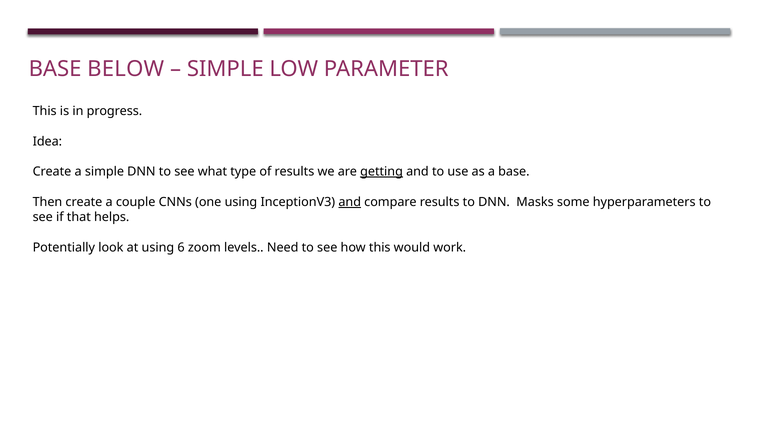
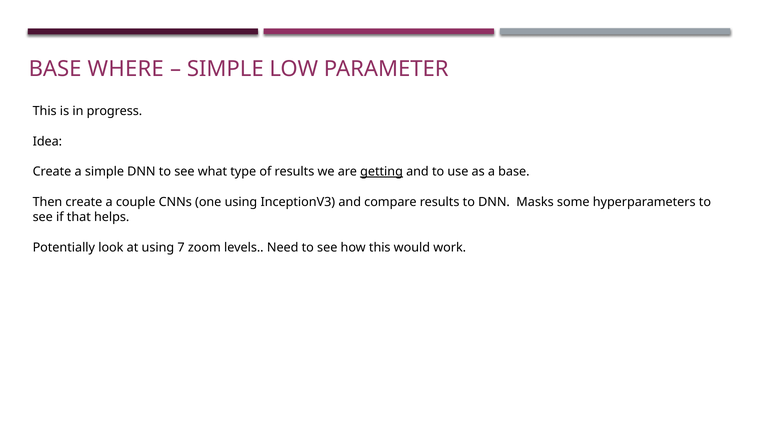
BELOW: BELOW -> WHERE (126, 69)
and underline: present -> none (350, 202)
6: 6 -> 7 (181, 248)
